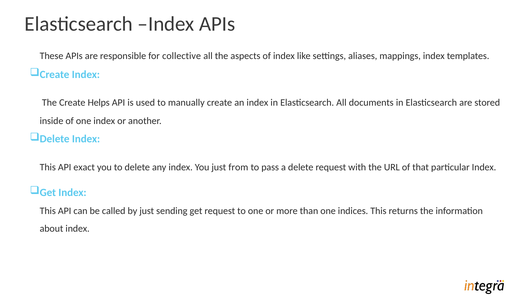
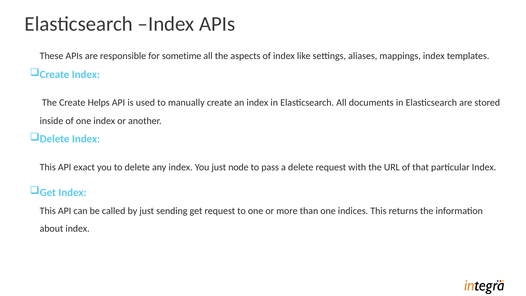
collective: collective -> sometime (182, 56)
from: from -> node (238, 167)
